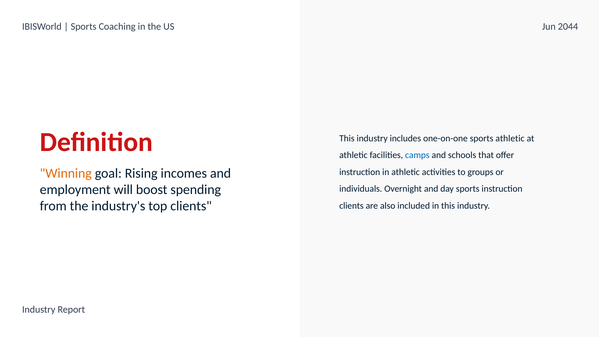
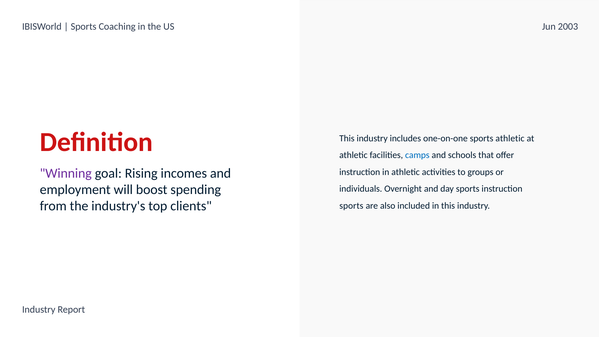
2044: 2044 -> 2003 (568, 27)
Winning colour: orange -> purple (66, 173)
clients: clients -> sports (351, 206)
